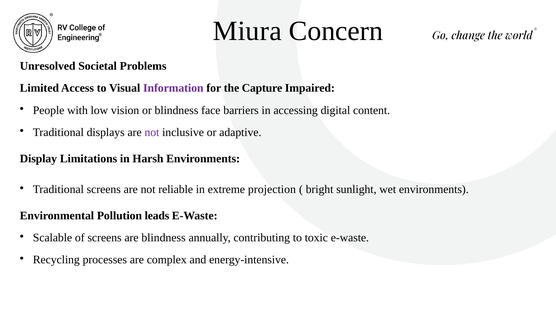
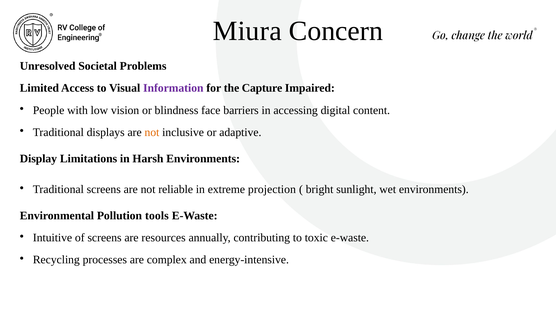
not colour: purple -> orange (152, 132)
leads: leads -> tools (157, 216)
Scalable: Scalable -> Intuitive (53, 238)
are blindness: blindness -> resources (164, 238)
